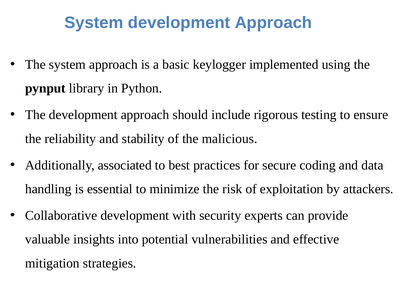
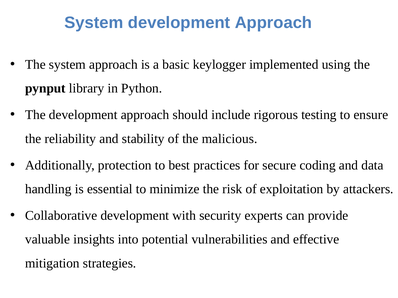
associated: associated -> protection (125, 165)
